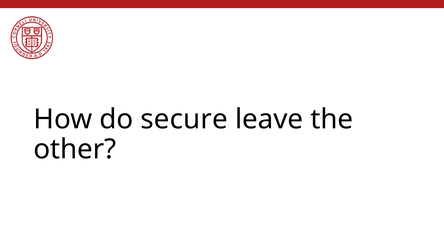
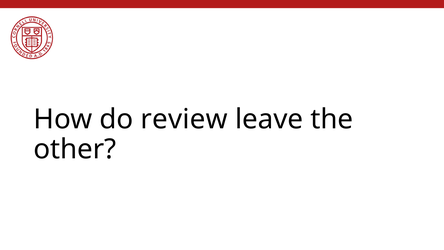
secure: secure -> review (184, 119)
